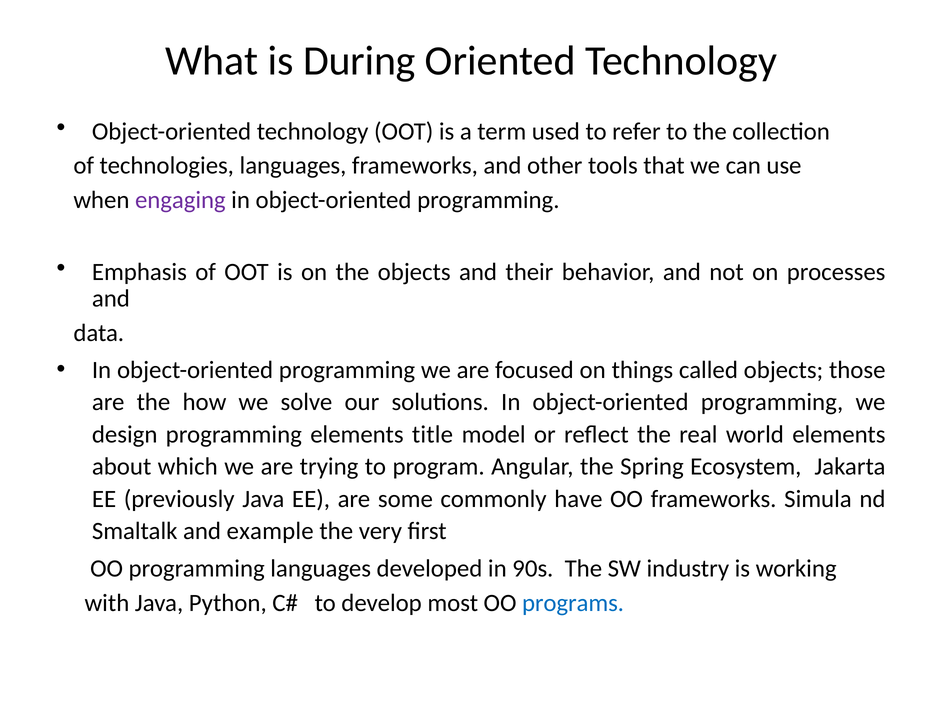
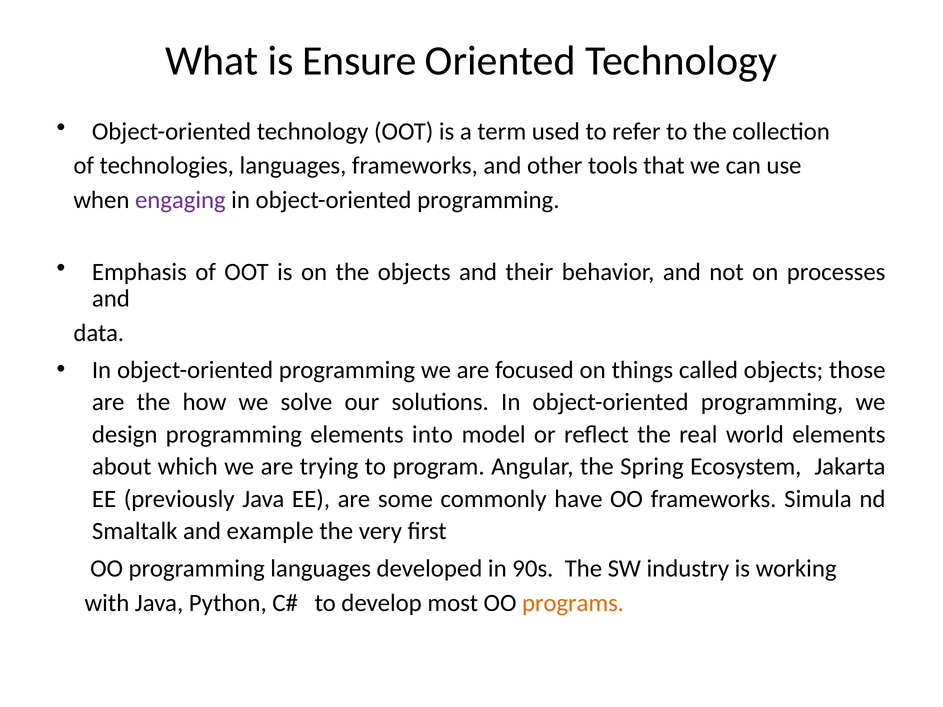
During: During -> Ensure (360, 61)
title: title -> into (432, 435)
programs colour: blue -> orange (573, 603)
